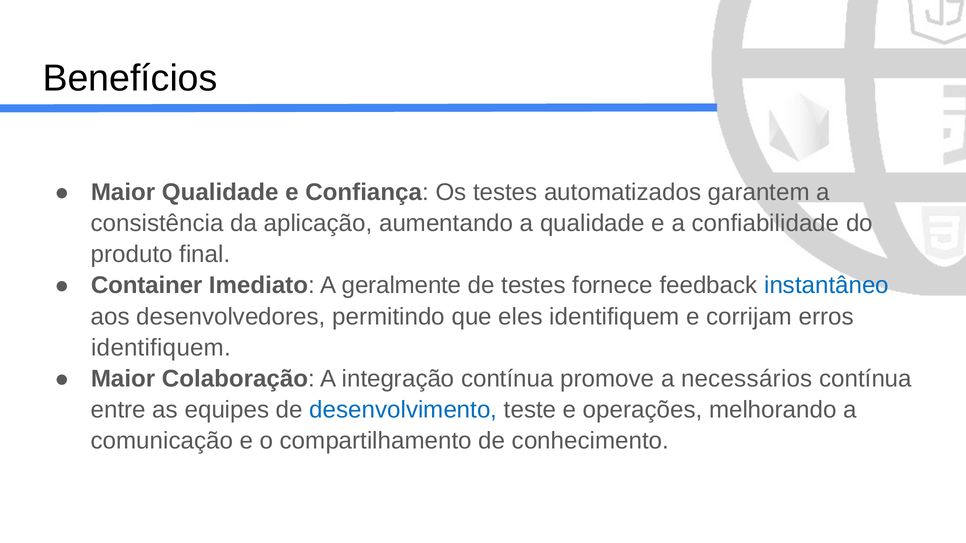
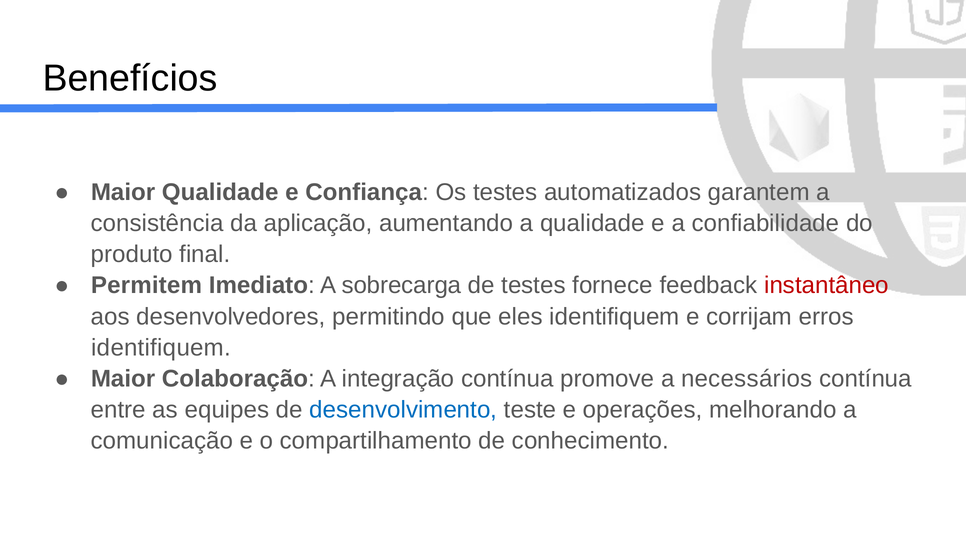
Container: Container -> Permitem (146, 286)
geralmente: geralmente -> sobrecarga (401, 286)
instantâneo colour: blue -> red (827, 286)
